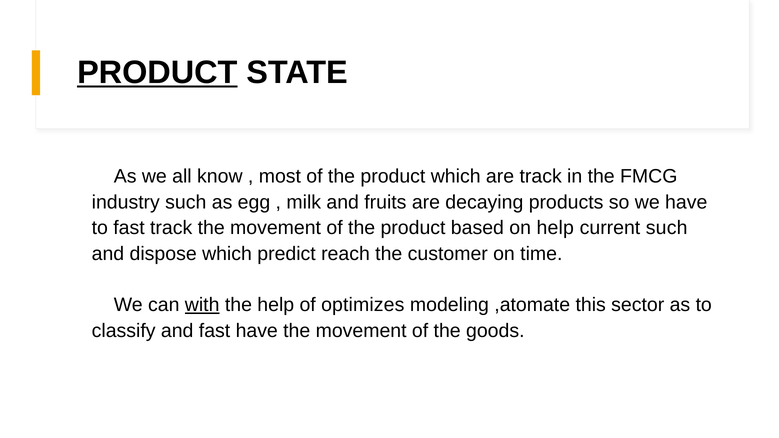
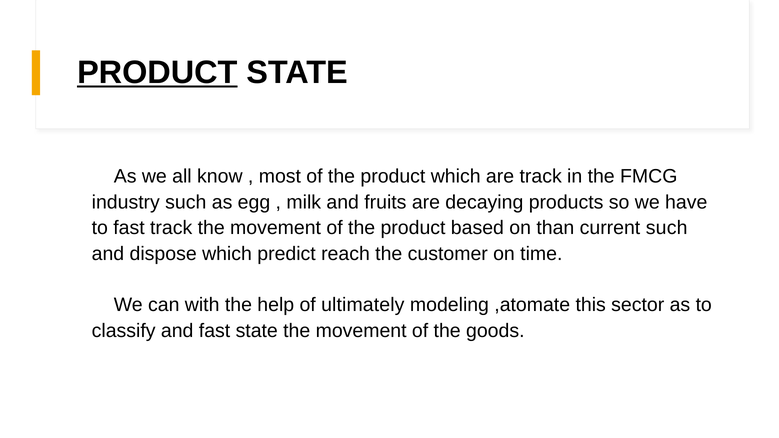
on help: help -> than (555, 228)
with underline: present -> none (202, 305)
optimizes: optimizes -> ultimately (363, 305)
fast have: have -> state (257, 331)
